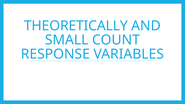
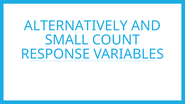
THEORETICALLY: THEORETICALLY -> ALTERNATIVELY (76, 26)
